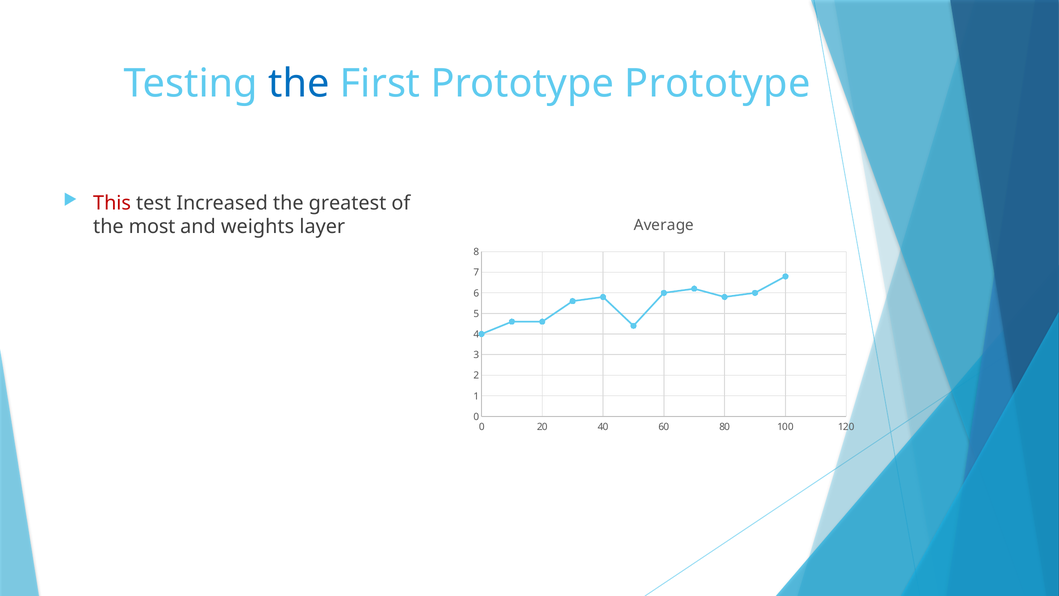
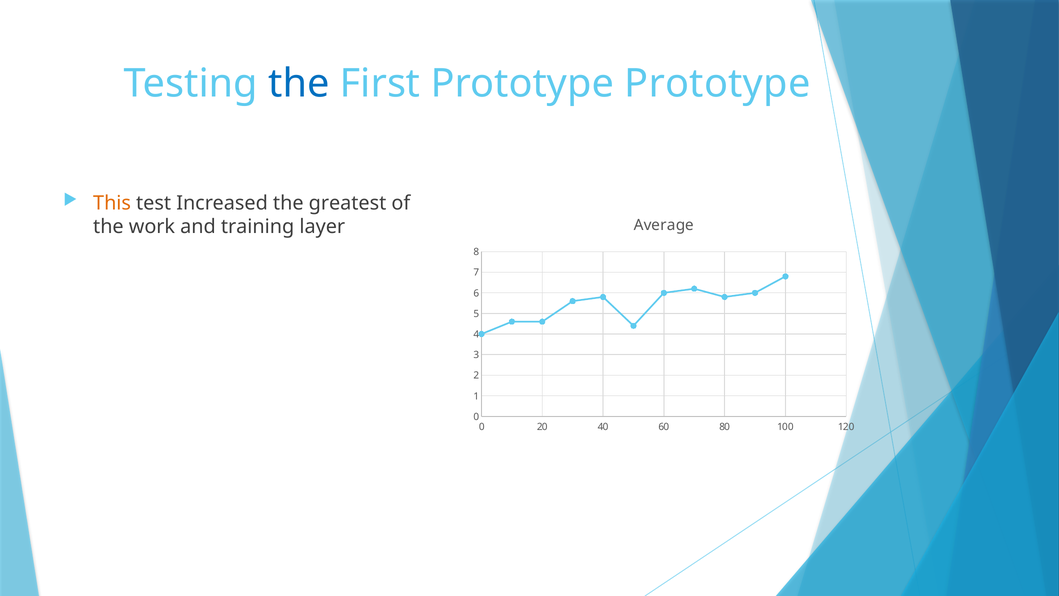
This colour: red -> orange (112, 203)
most: most -> work (152, 227)
weights: weights -> training (258, 227)
